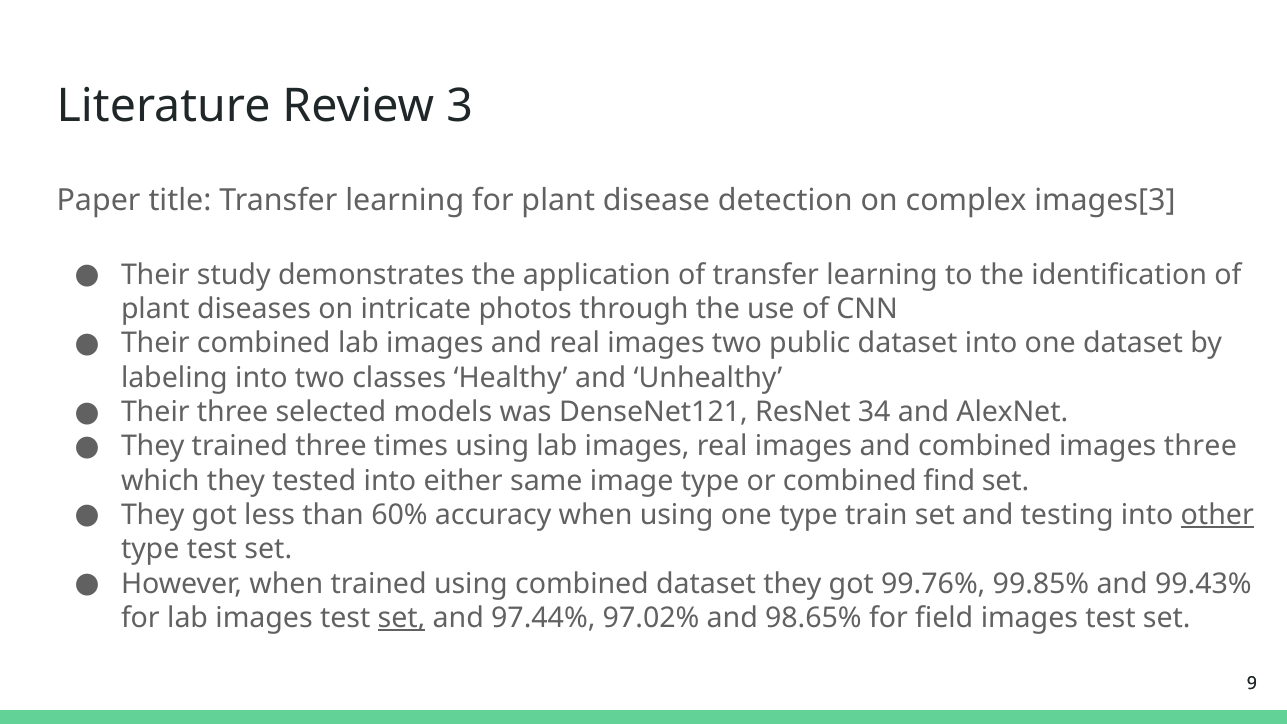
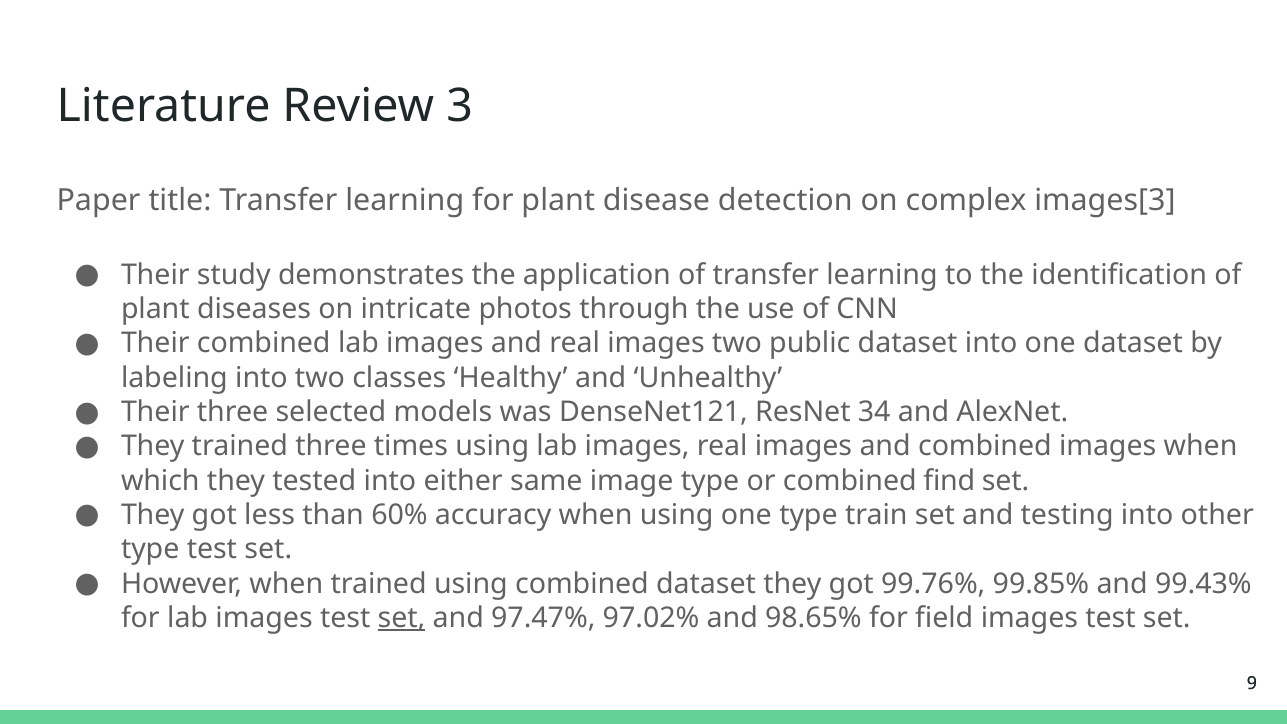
images three: three -> when (1201, 446)
other underline: present -> none (1217, 515)
97.44%: 97.44% -> 97.47% (543, 618)
